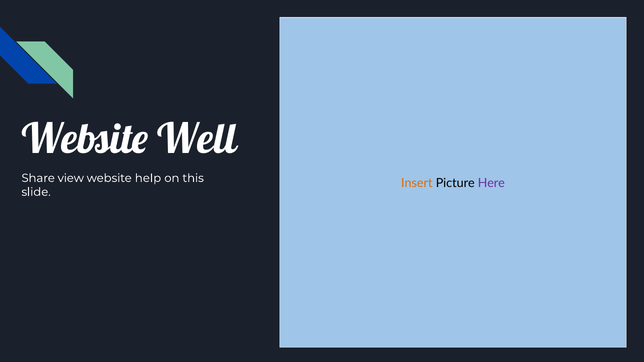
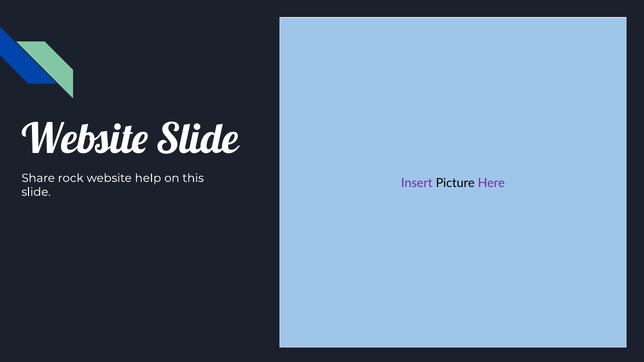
Website Well: Well -> Slide (198, 140)
view: view -> rock (71, 178)
Insert colour: orange -> purple (417, 183)
